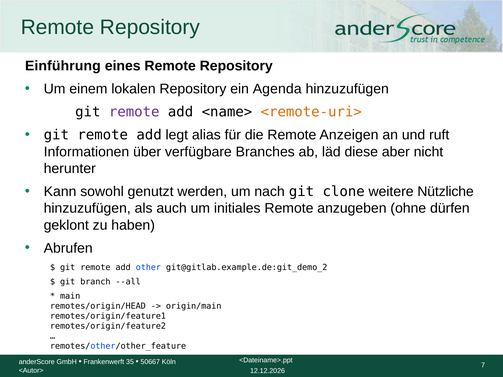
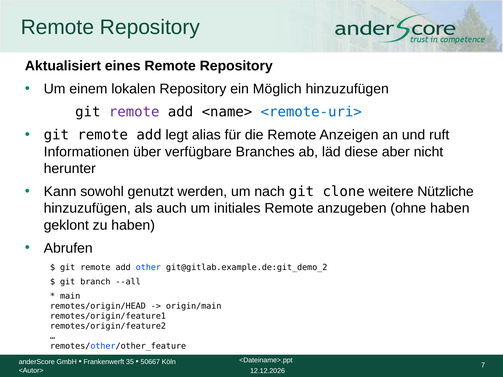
Einführung: Einführung -> Aktualisiert (63, 66)
Agenda: Agenda -> Möglich (277, 89)
<remote-uri> colour: orange -> blue (311, 112)
ohne dürfen: dürfen -> haben (450, 208)
